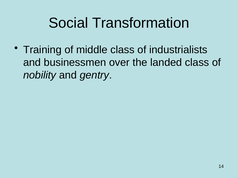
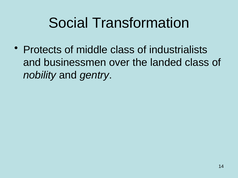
Training: Training -> Protects (42, 50)
